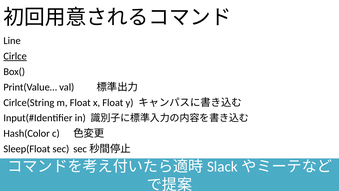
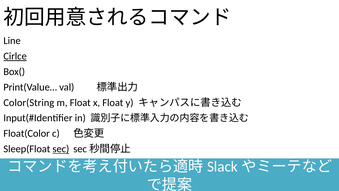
Cirlce(String: Cirlce(String -> Color(String (29, 102)
Hash(Color: Hash(Color -> Float(Color (27, 133)
sec underline: none -> present (61, 149)
